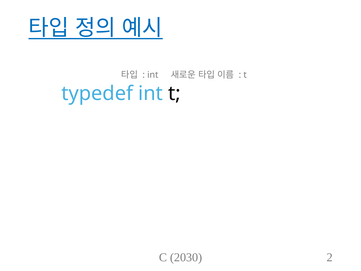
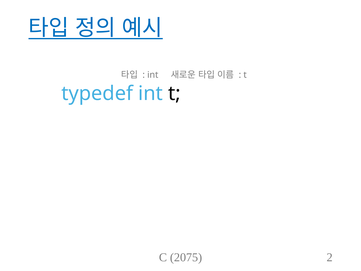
2030: 2030 -> 2075 (186, 257)
